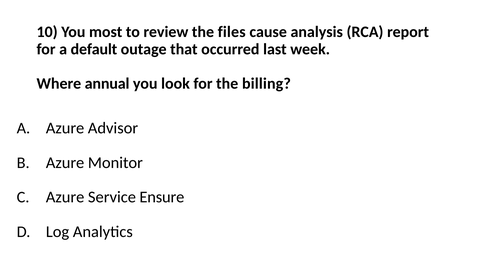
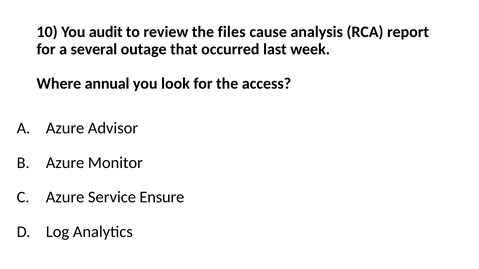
most: most -> audit (106, 32)
default: default -> several (94, 49)
billing: billing -> access (267, 84)
